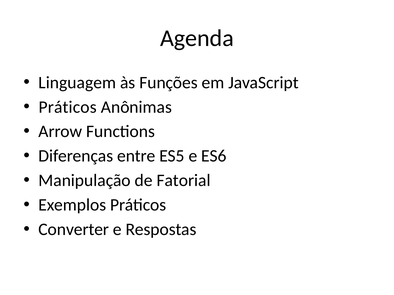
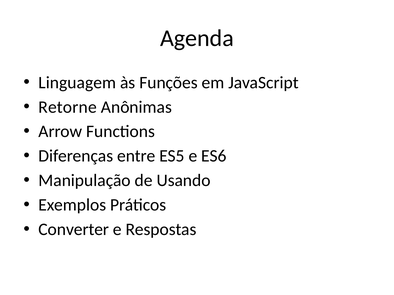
Práticos: Práticos -> Retorne (68, 107)
Fatorial: Fatorial -> Usando (184, 181)
